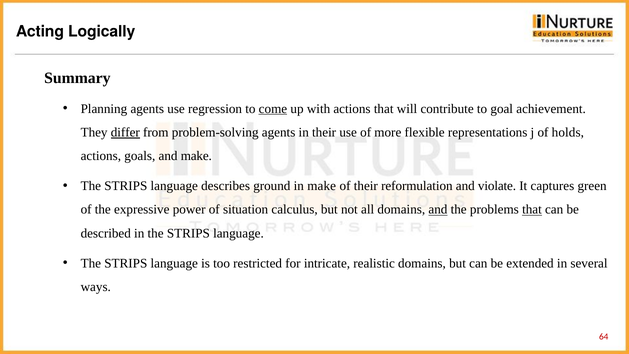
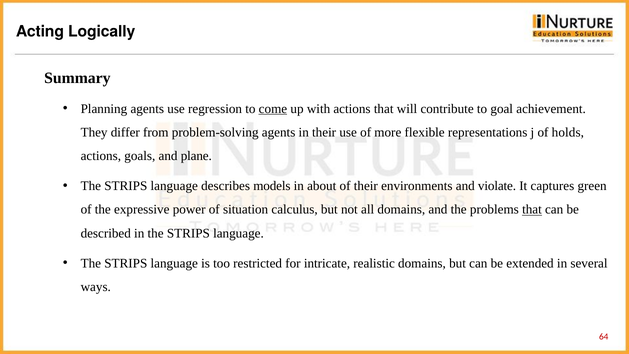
differ underline: present -> none (125, 132)
and make: make -> plane (196, 156)
ground: ground -> models (272, 186)
in make: make -> about (322, 186)
reformulation: reformulation -> environments (417, 186)
and underline: present -> none (438, 210)
